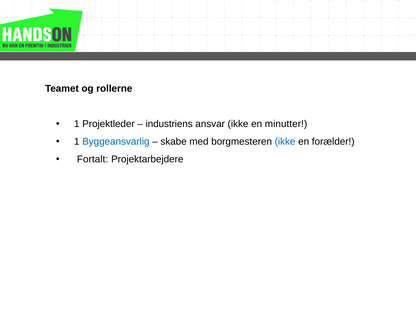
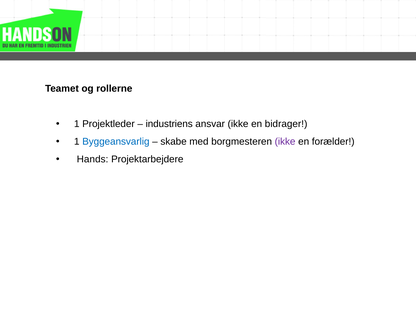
minutter: minutter -> bidrager (286, 124)
ikke colour: blue -> purple (285, 142)
Fortalt: Fortalt -> Hands (93, 159)
